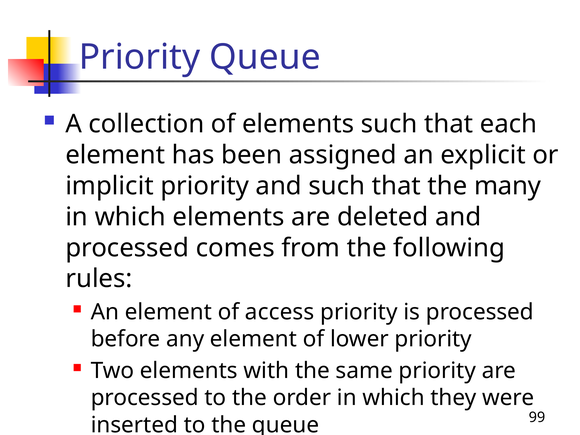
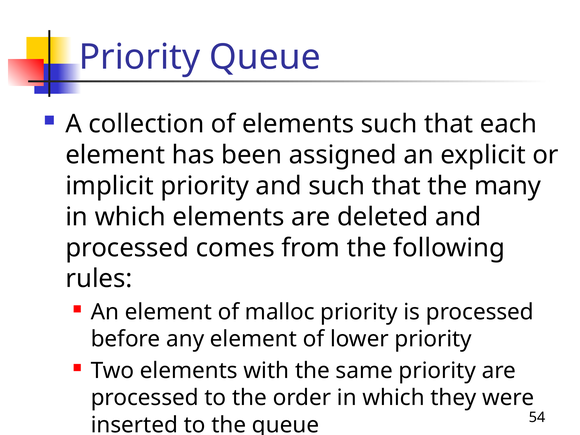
access: access -> malloc (280, 312)
99: 99 -> 54 (537, 417)
